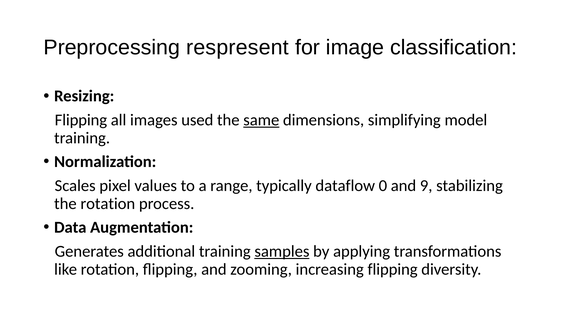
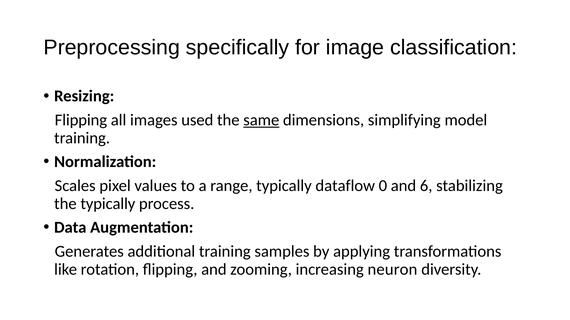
respresent: respresent -> specifically (238, 47)
9: 9 -> 6 (426, 186)
the rotation: rotation -> typically (108, 204)
samples underline: present -> none (282, 252)
increasing flipping: flipping -> neuron (392, 270)
